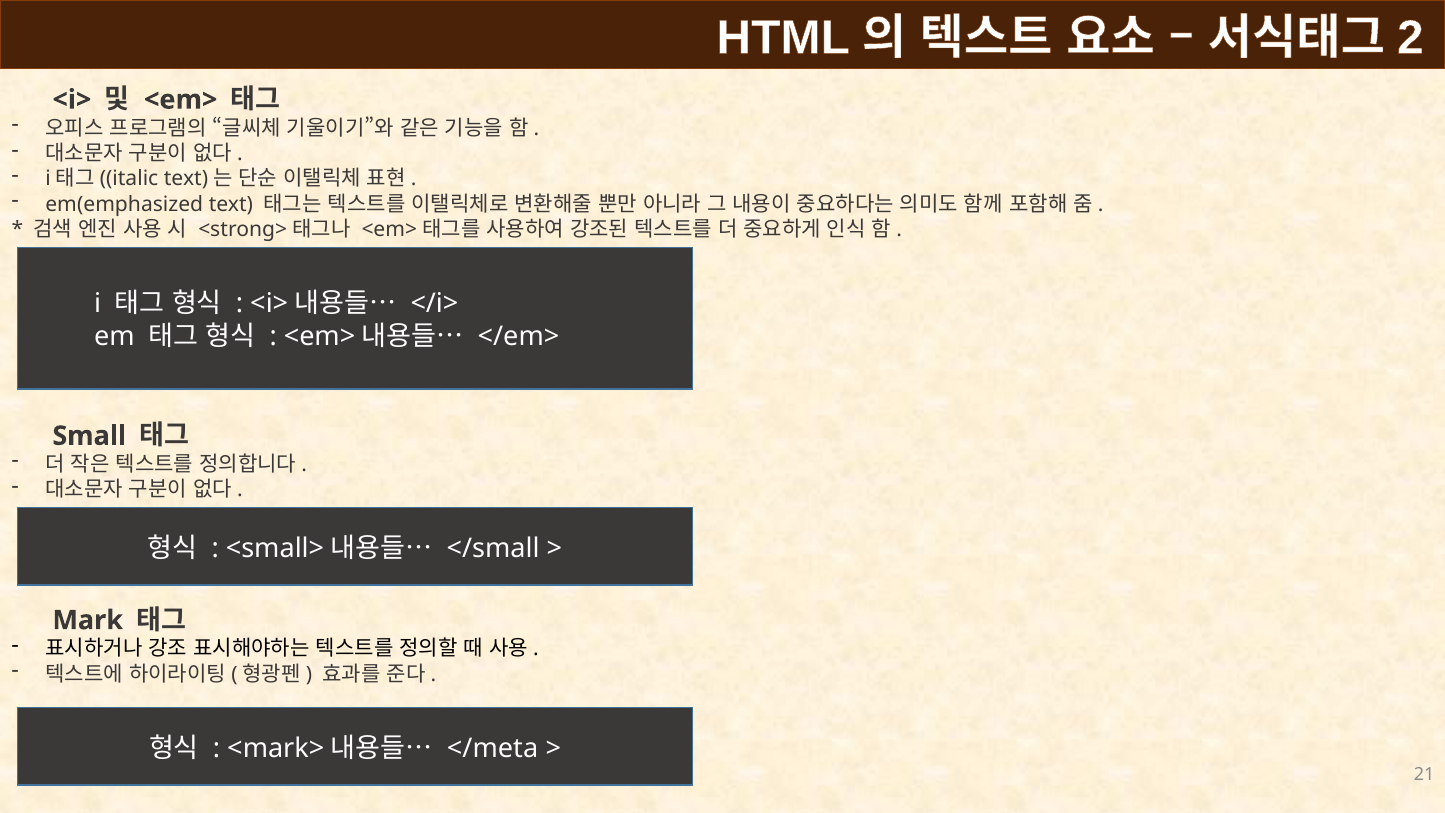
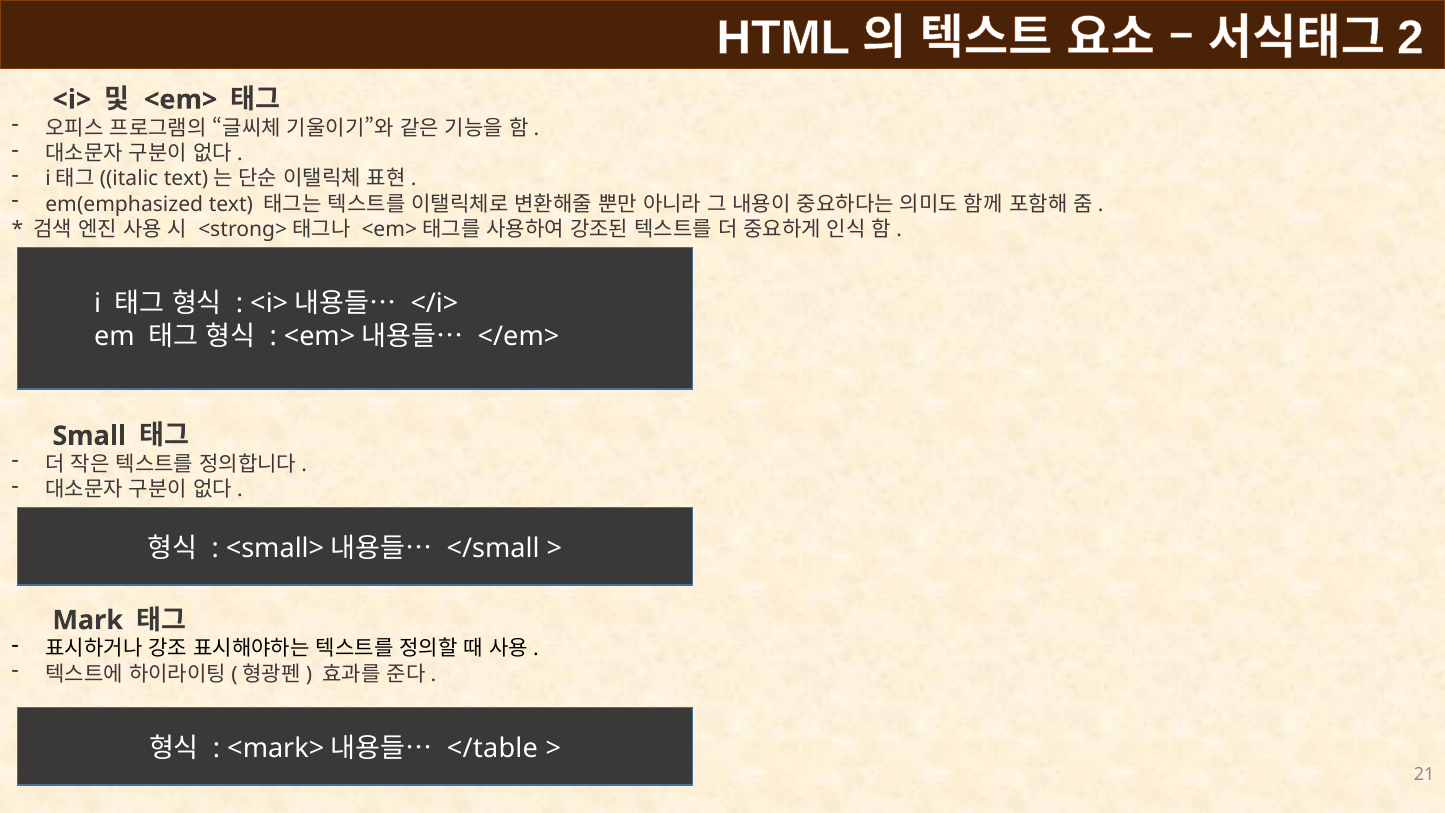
</meta: </meta -> </table (492, 748)
